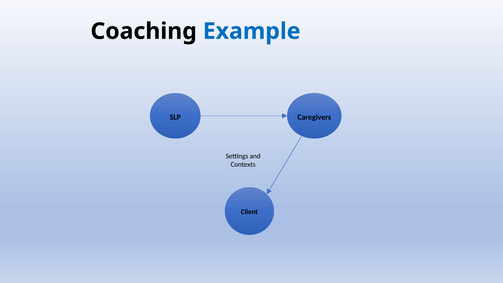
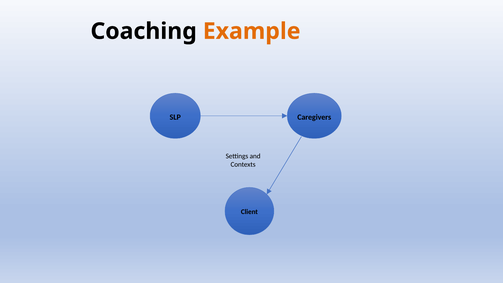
Example colour: blue -> orange (252, 31)
